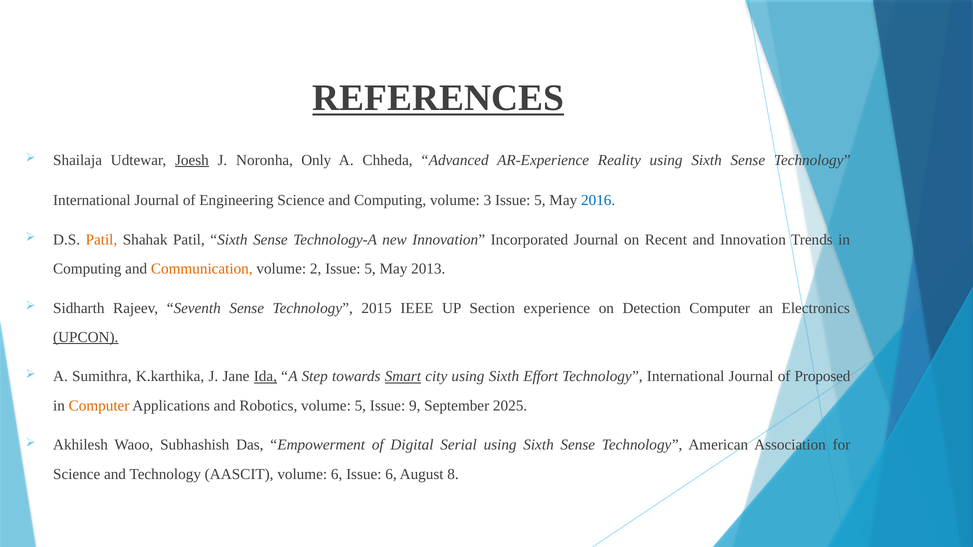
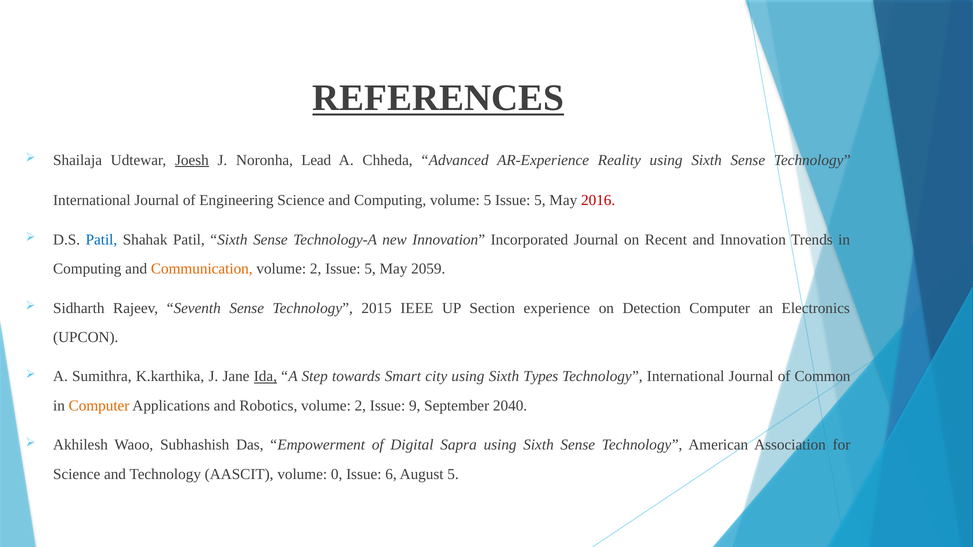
Only: Only -> Lead (316, 160)
volume 3: 3 -> 5 (487, 200)
2016 colour: blue -> red (598, 200)
Patil colour: orange -> blue (101, 240)
2013: 2013 -> 2059 (428, 269)
UPCON underline: present -> none (86, 337)
Smart underline: present -> none (403, 377)
Effort: Effort -> Types (541, 377)
Proposed: Proposed -> Common (823, 377)
Robotics volume 5: 5 -> 2 (360, 406)
2025: 2025 -> 2040 (510, 406)
Serial: Serial -> Sapra (459, 445)
volume 6: 6 -> 0 (337, 474)
August 8: 8 -> 5 (453, 474)
